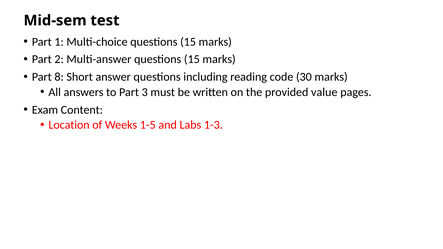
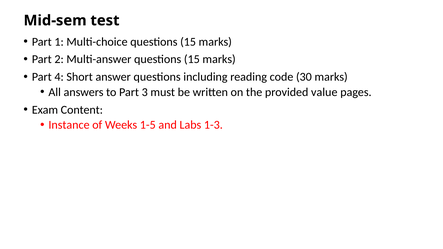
8: 8 -> 4 (59, 77)
Location: Location -> Instance (69, 125)
